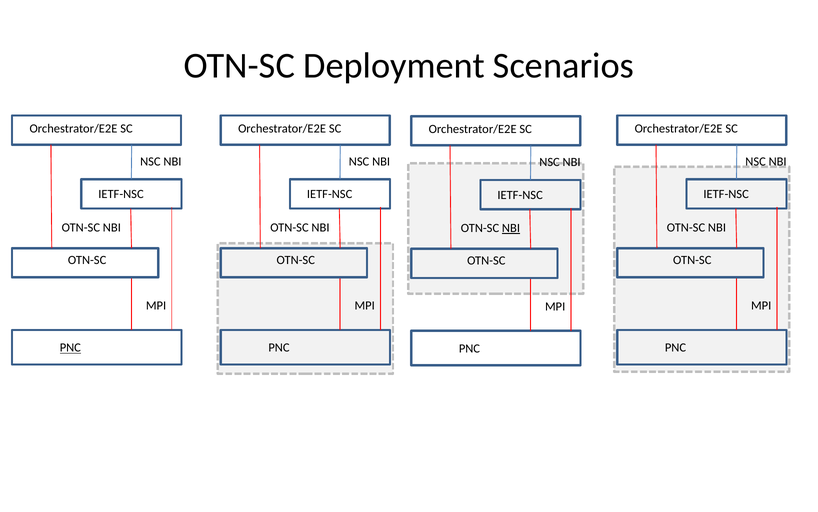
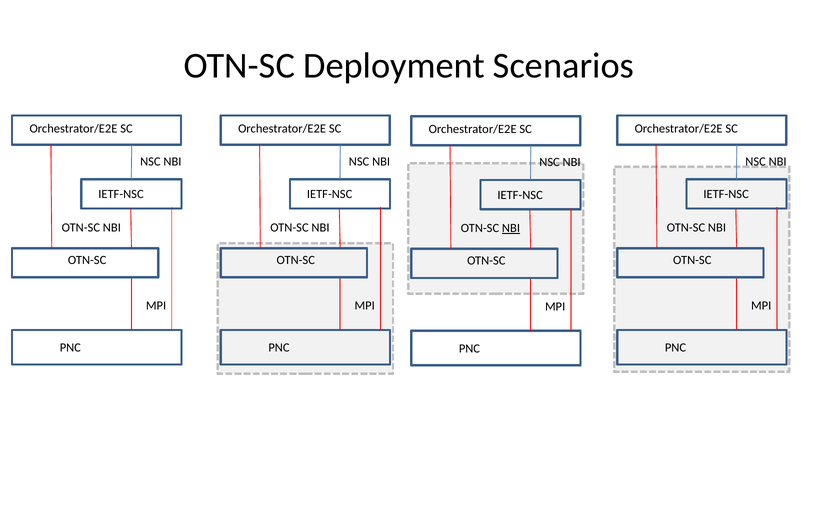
PNC underline: present -> none (70, 347)
